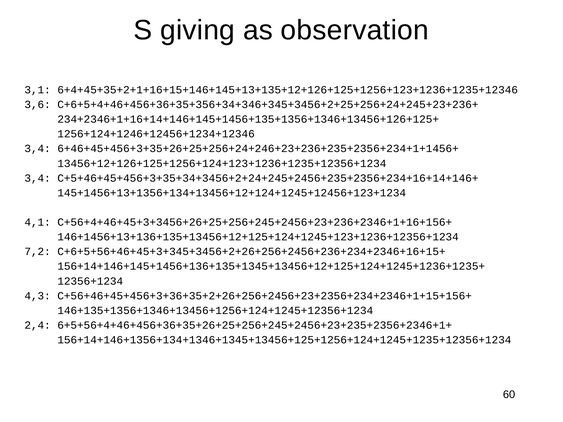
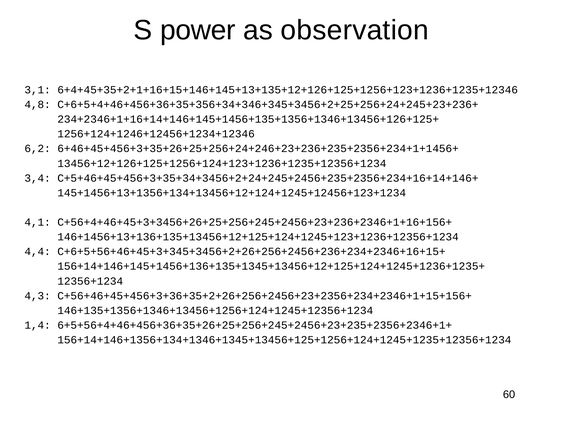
giving: giving -> power (198, 30)
3,6: 3,6 -> 4,8 (38, 105)
3,4: 3,4 -> 6,2 (38, 149)
7,2: 7,2 -> 4,4 (38, 252)
2,4: 2,4 -> 1,4 (38, 325)
